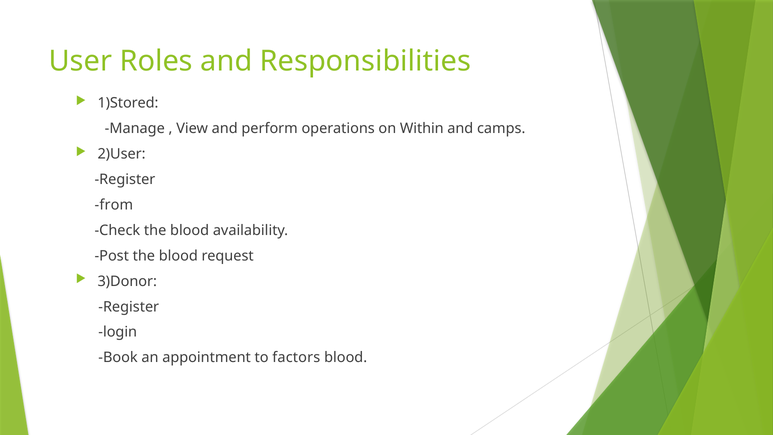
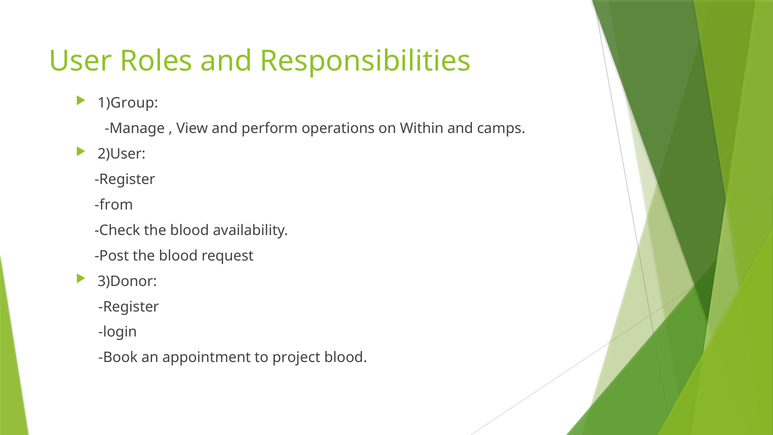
1)Stored: 1)Stored -> 1)Group (128, 103)
factors: factors -> project (296, 357)
